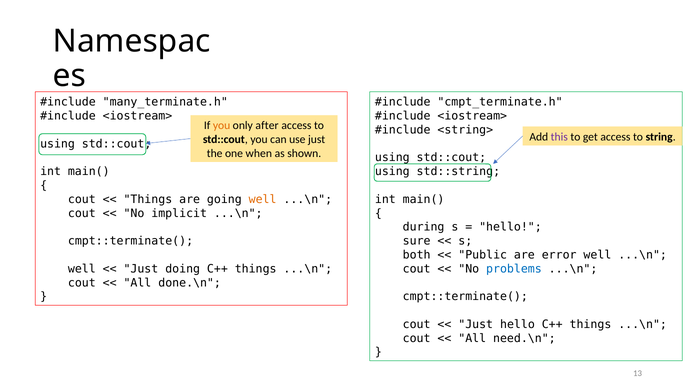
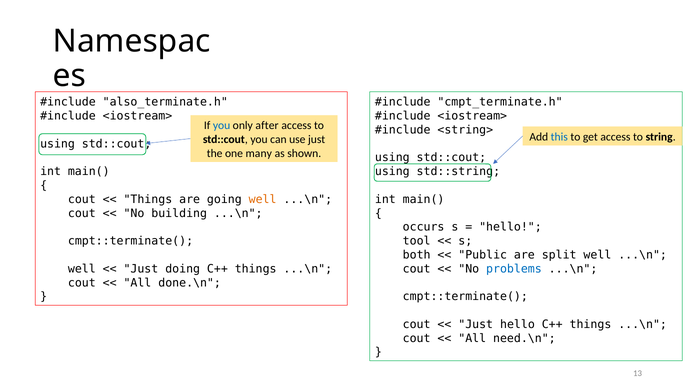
many_terminate.h: many_terminate.h -> also_terminate.h (165, 102)
you colour: orange -> blue (222, 125)
this colour: purple -> blue (559, 137)
when: when -> many (259, 153)
implicit: implicit -> building (179, 213)
during: during -> occurs (424, 227)
sure: sure -> tool (417, 241)
error: error -> split (559, 255)
